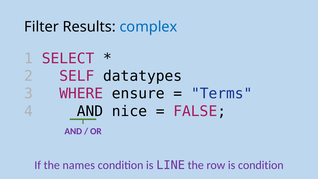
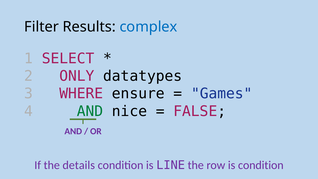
SELF: SELF -> ONLY (77, 76)
Terms: Terms -> Games (222, 94)
AND colour: black -> green (90, 111)
names: names -> details (79, 165)
